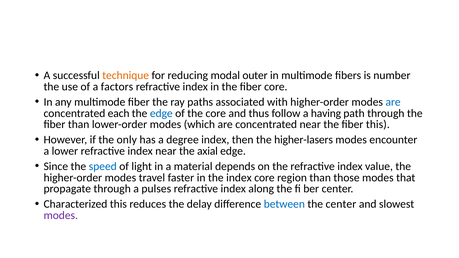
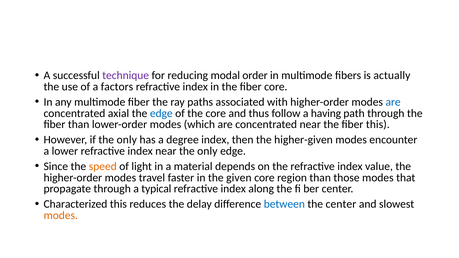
technique colour: orange -> purple (126, 76)
outer: outer -> order (255, 76)
number: number -> actually (392, 76)
each: each -> axial (119, 113)
higher-lasers: higher-lasers -> higher-given (303, 140)
near the axial: axial -> only (207, 151)
speed colour: blue -> orange (103, 167)
the index: index -> given (239, 178)
pulses: pulses -> typical (156, 189)
modes colour: purple -> orange (61, 215)
